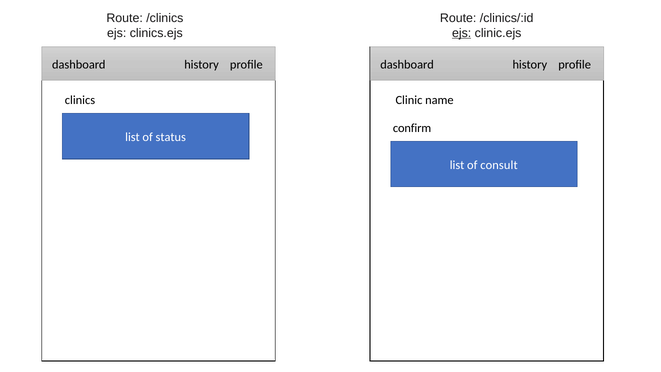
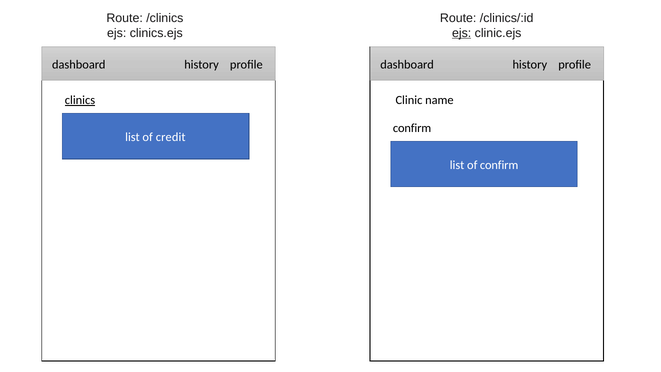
clinics underline: none -> present (80, 100)
status: status -> credit (171, 137)
of consult: consult -> confirm (499, 165)
